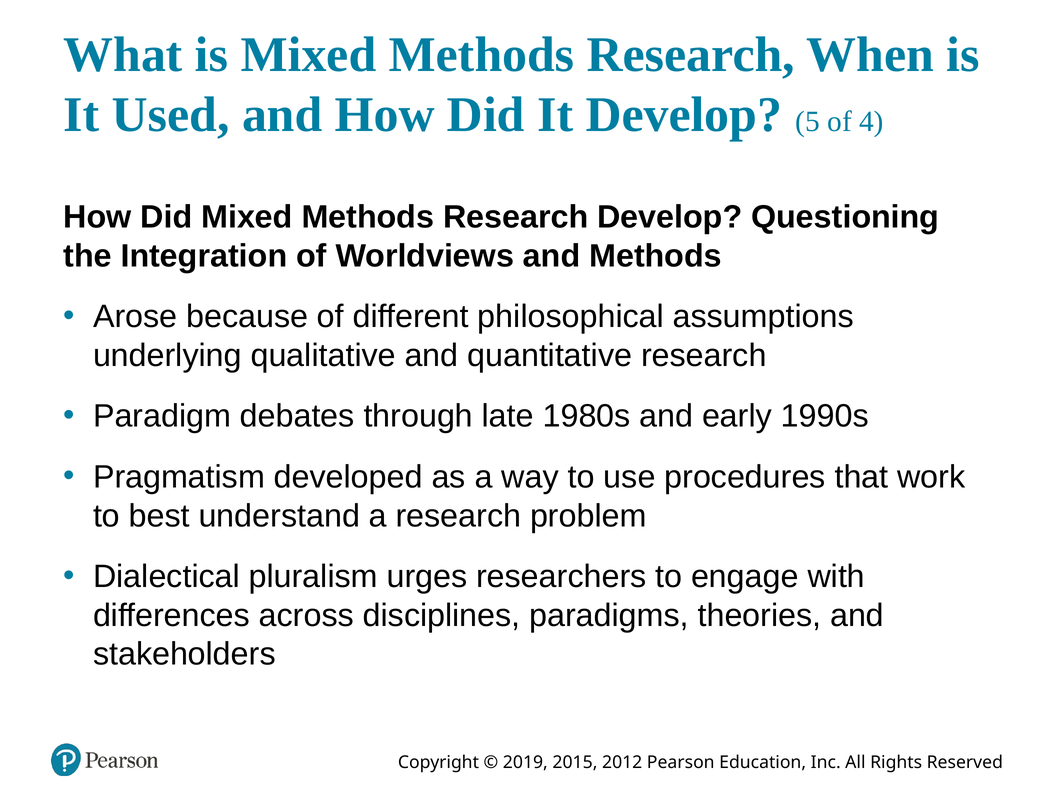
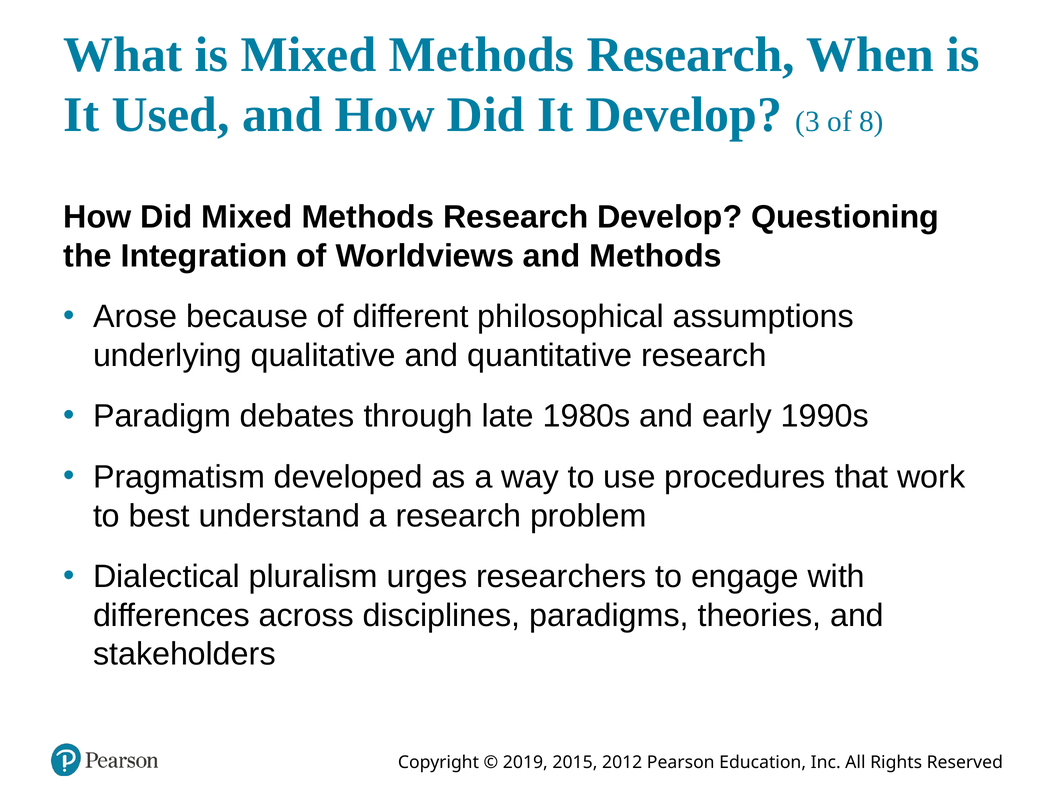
5: 5 -> 3 (808, 122)
4: 4 -> 8 (871, 122)
